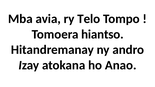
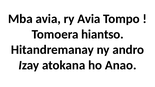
ry Telo: Telo -> Avia (89, 19)
